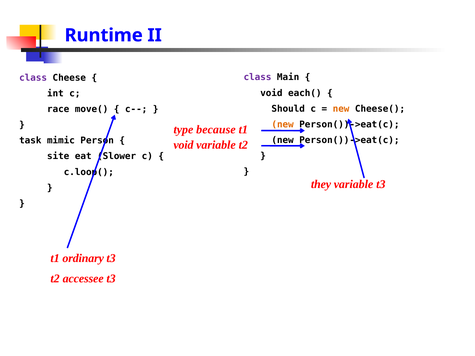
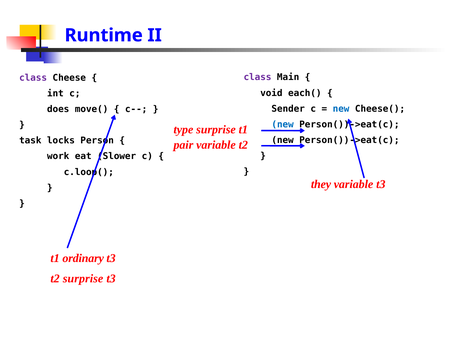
Should: Should -> Sender (288, 109)
new colour: orange -> blue (341, 109)
race: race -> does (58, 109)
new colour: orange -> blue (283, 124)
type because: because -> surprise (216, 130)
mimic: mimic -> locks (61, 141)
void: void -> pair (183, 145)
site: site -> work (58, 156)
t2 accessee: accessee -> surprise (83, 279)
